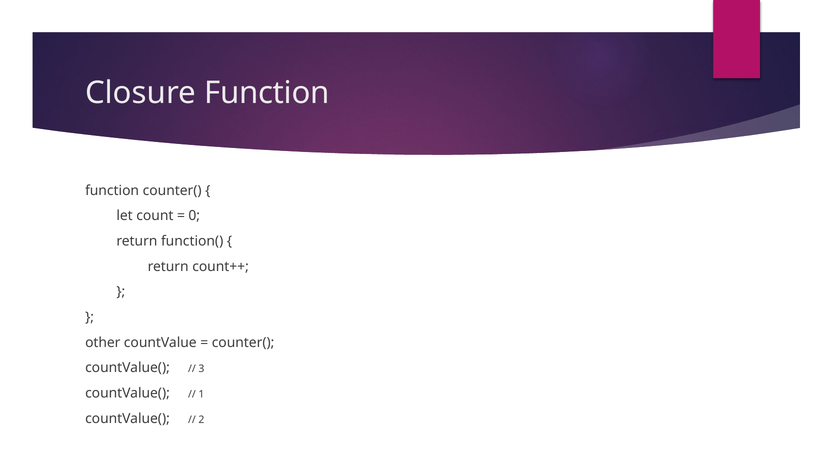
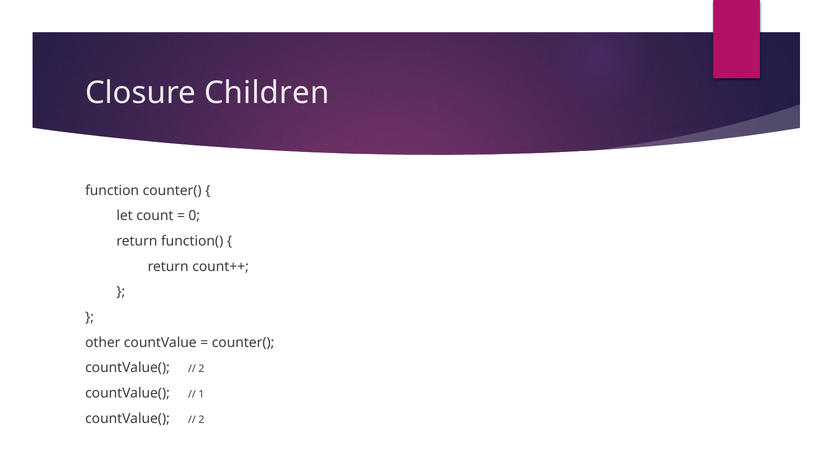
Closure Function: Function -> Children (267, 93)
3: 3 -> 2 (201, 369)
